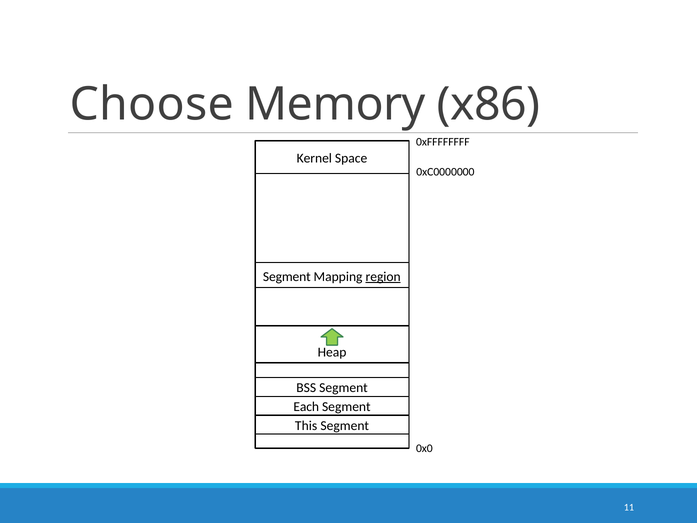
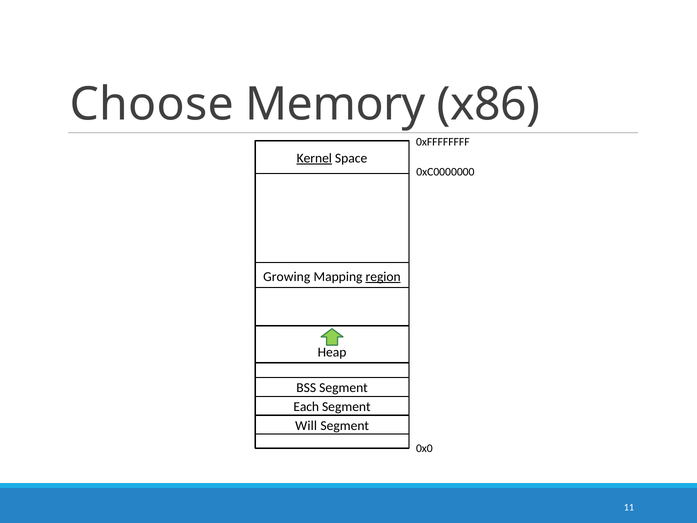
Kernel underline: none -> present (314, 158)
Segment: Segment -> Growing (287, 277)
This: This -> Will (306, 425)
